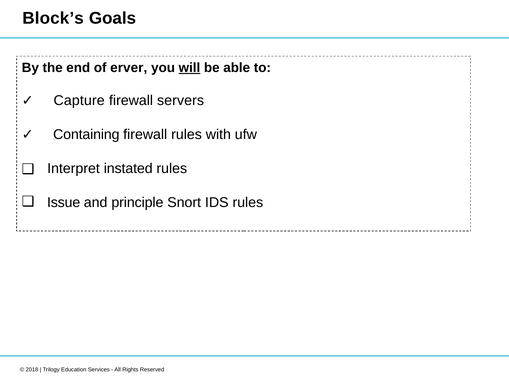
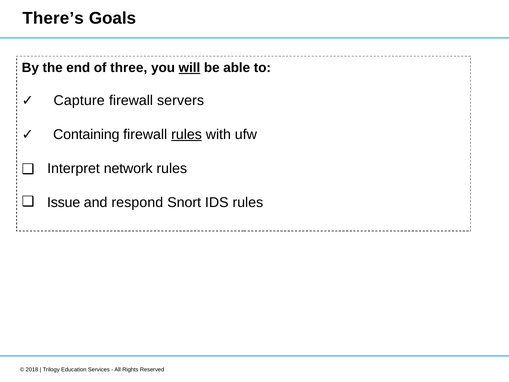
Block’s: Block’s -> There’s (53, 18)
erver: erver -> three (129, 68)
rules underline: none -> present (187, 134)
instated: instated -> network (128, 168)
principle: principle -> respond (137, 202)
